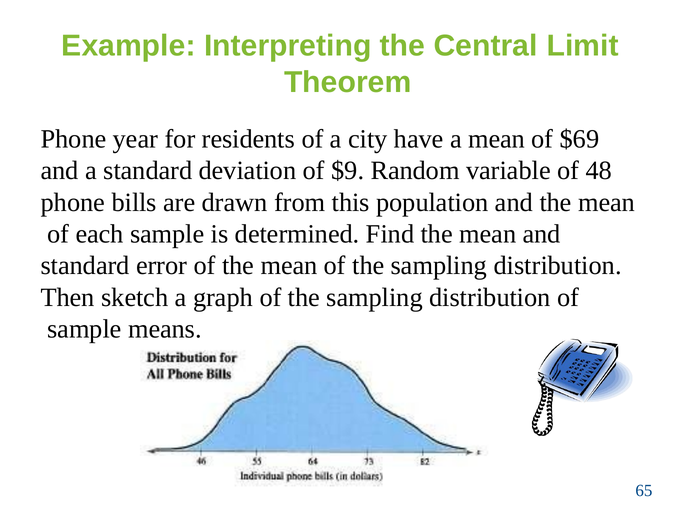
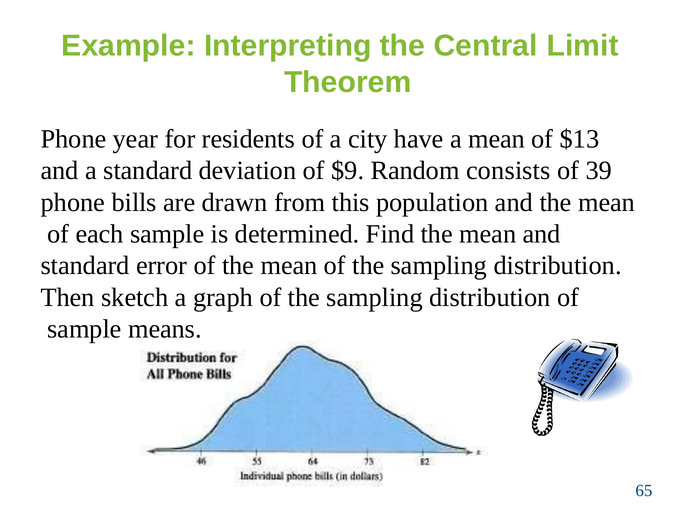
$69: $69 -> $13 (580, 139)
variable: variable -> consists (508, 171)
48: 48 -> 39 (599, 171)
